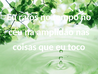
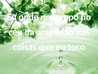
raios: raios -> onde (29, 17)
